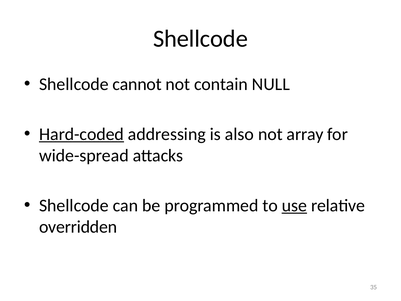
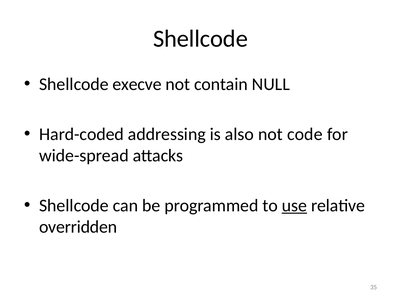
cannot: cannot -> execve (137, 84)
Hard-coded underline: present -> none (82, 134)
array: array -> code (305, 134)
